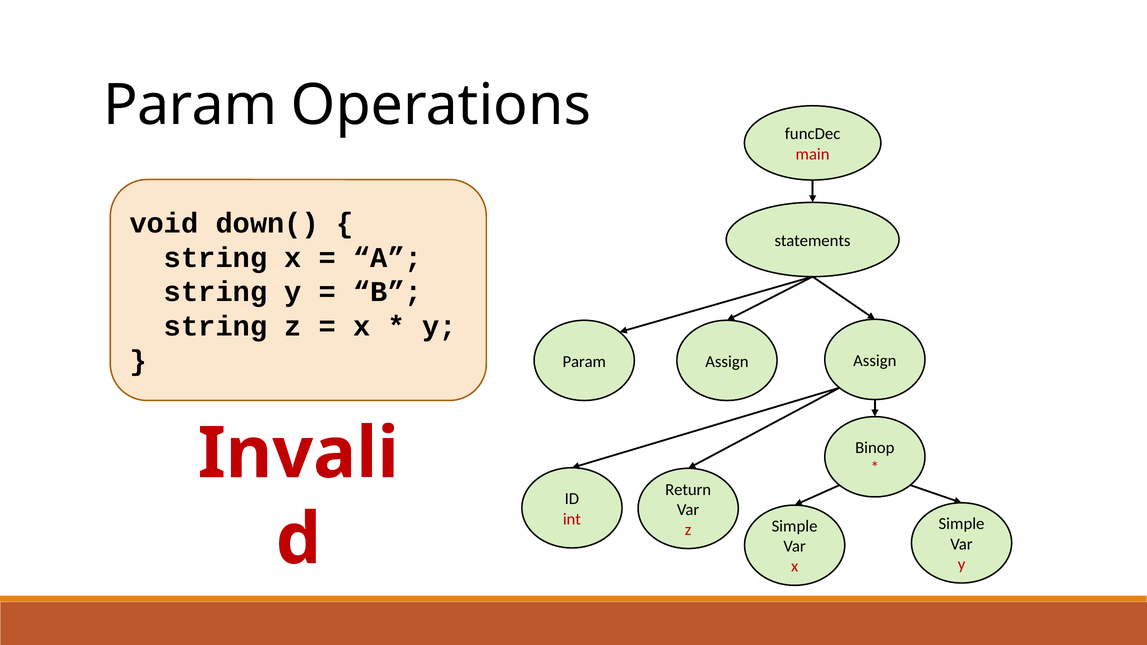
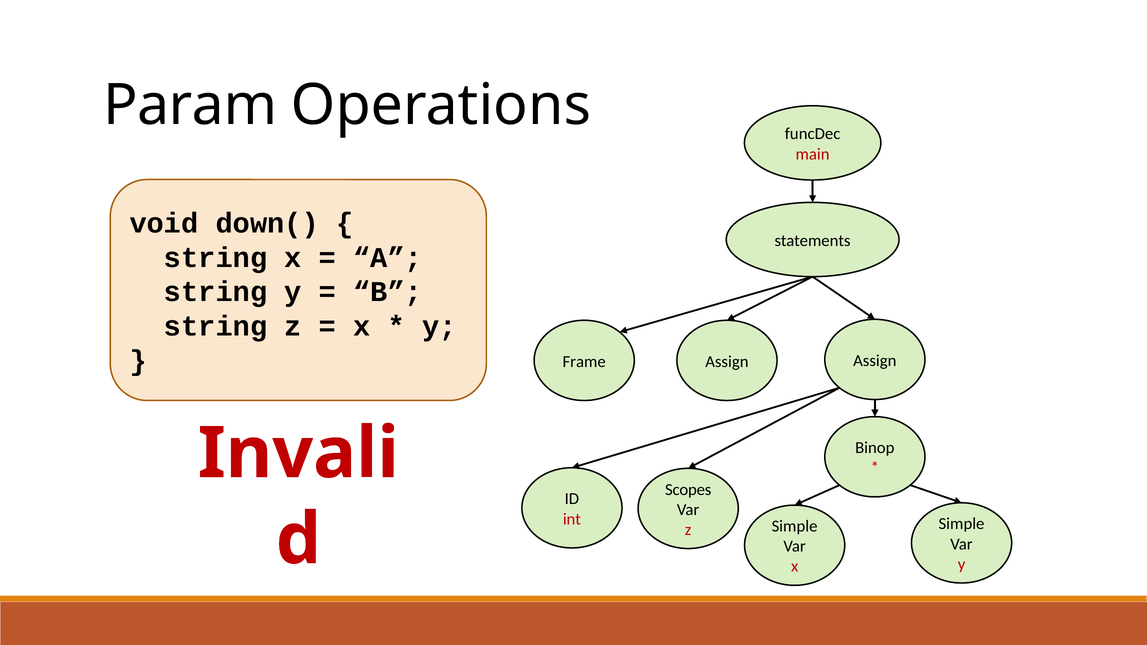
Param: Param -> Frame (584, 362)
Return: Return -> Scopes (688, 490)
